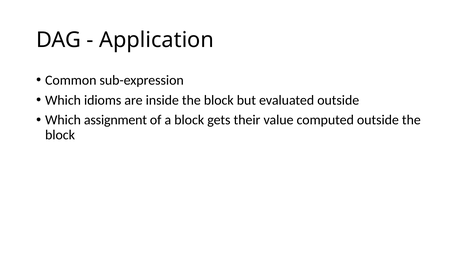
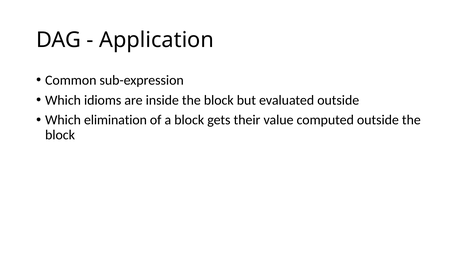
assignment: assignment -> elimination (115, 120)
